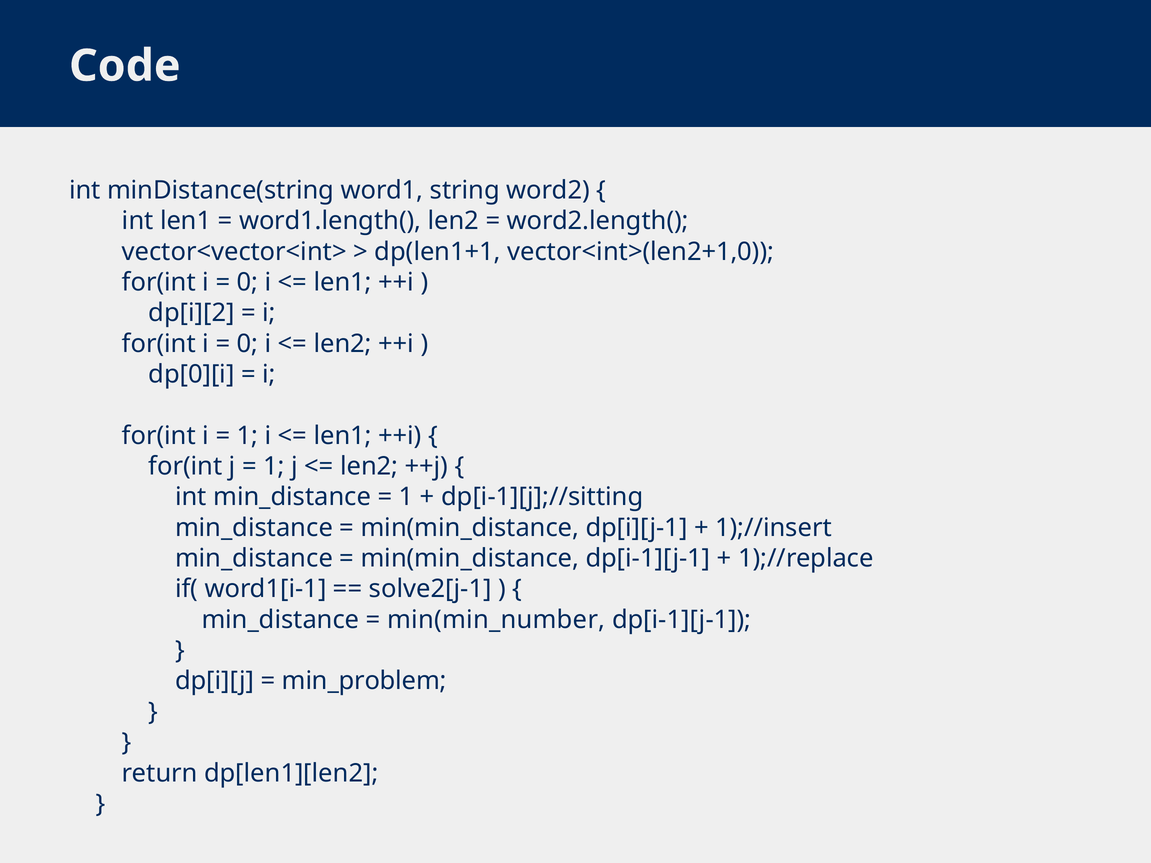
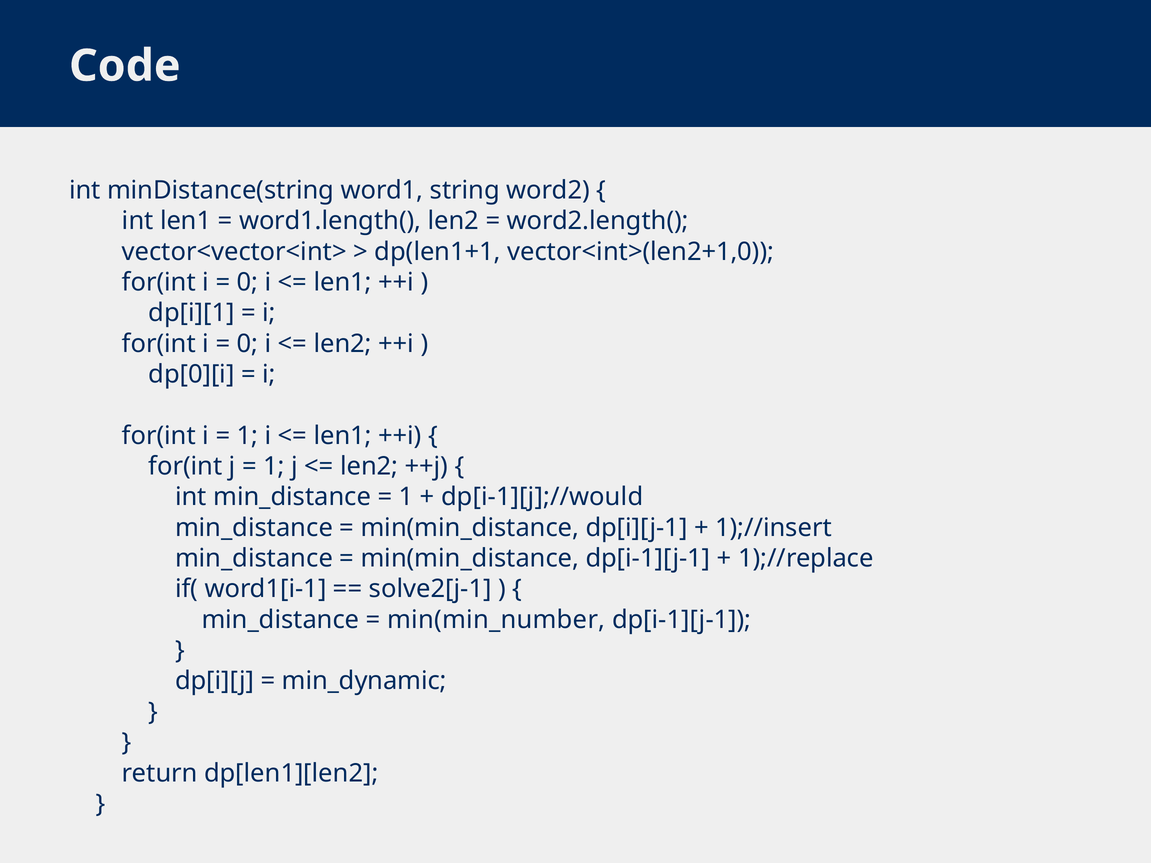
dp[i][2: dp[i][2 -> dp[i][1 (192, 313)
dp[i-1][j];//sitting: dp[i-1][j];//sitting -> dp[i-1][j];//would (542, 497)
min_problem: min_problem -> min_dynamic (364, 681)
